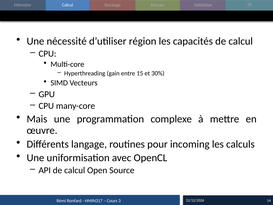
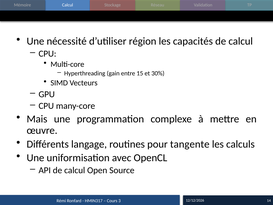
incoming: incoming -> tangente (190, 144)
